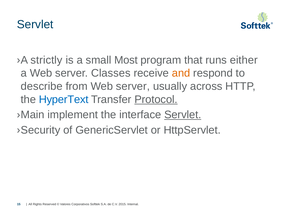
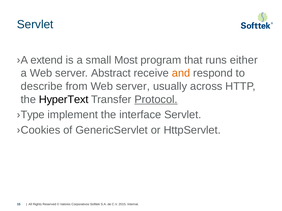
strictly: strictly -> extend (47, 60)
Classes: Classes -> Abstract (111, 73)
HyperText colour: blue -> black (64, 100)
Main: Main -> Type (33, 115)
Servlet underline: present -> none (183, 115)
Security: Security -> Cookies (41, 130)
